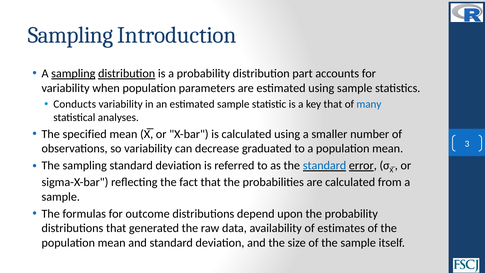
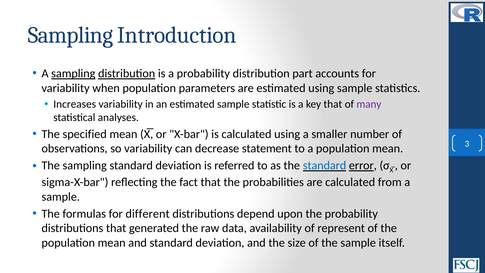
Conducts: Conducts -> Increases (75, 104)
many colour: blue -> purple (369, 104)
graduated: graduated -> statement (267, 149)
outcome: outcome -> different (148, 214)
estimates: estimates -> represent (341, 228)
